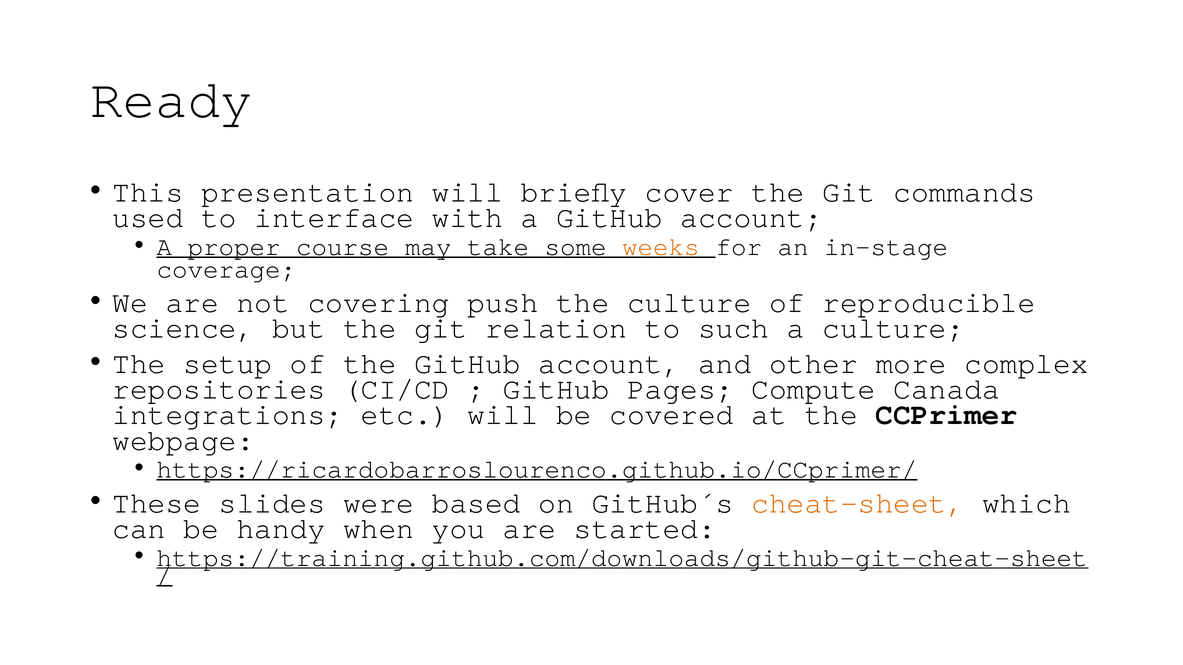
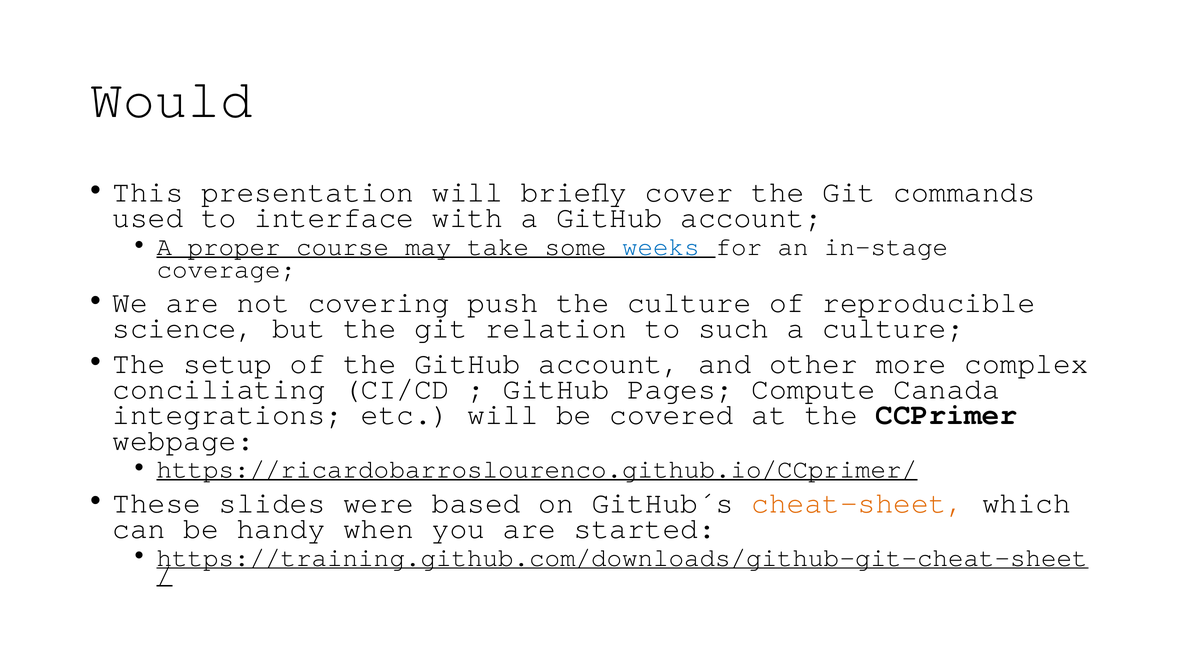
Ready: Ready -> Would (172, 99)
weeks colour: orange -> blue (661, 247)
repositories: repositories -> conciliating (219, 389)
